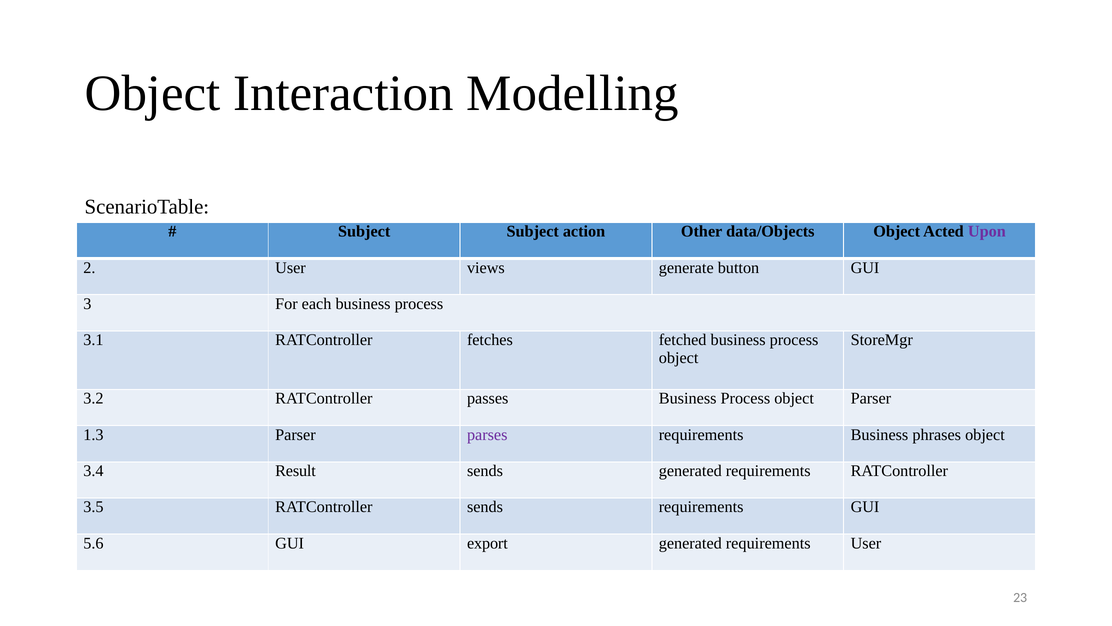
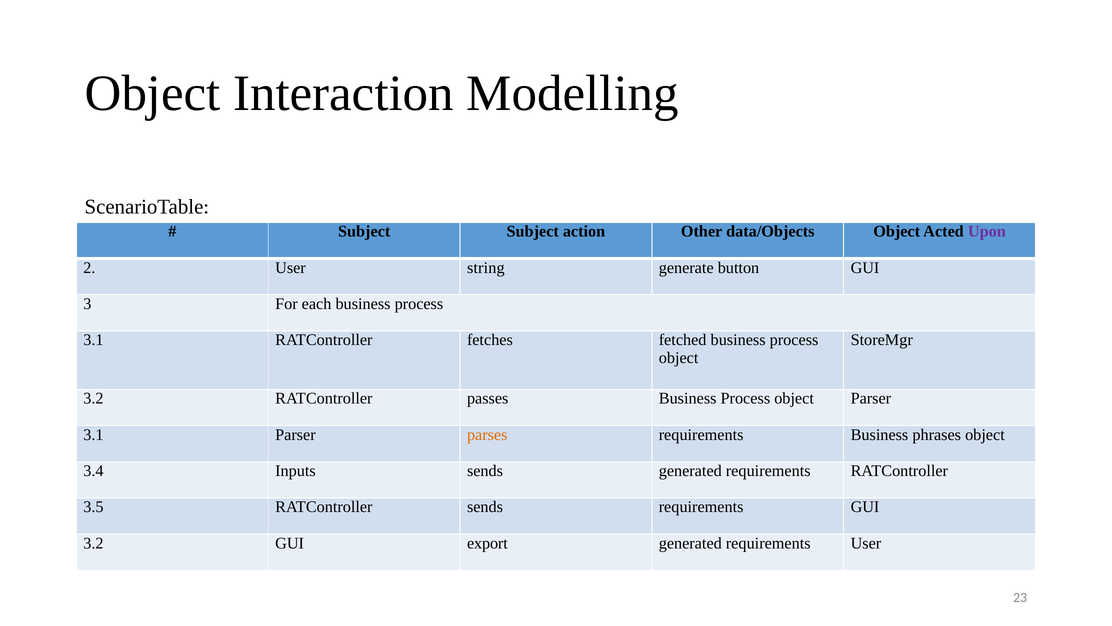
views: views -> string (486, 267)
1.3: 1.3 -> 3.1 (93, 434)
parses colour: purple -> orange (487, 434)
Result: Result -> Inputs (295, 471)
5.6: 5.6 -> 3.2 (93, 543)
